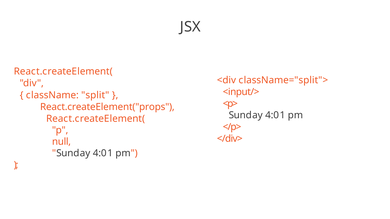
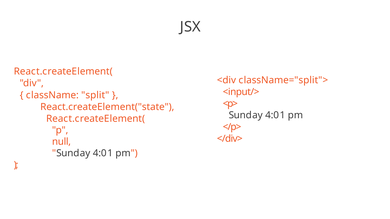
React.createElement("props: React.createElement("props -> React.createElement("state (107, 107)
